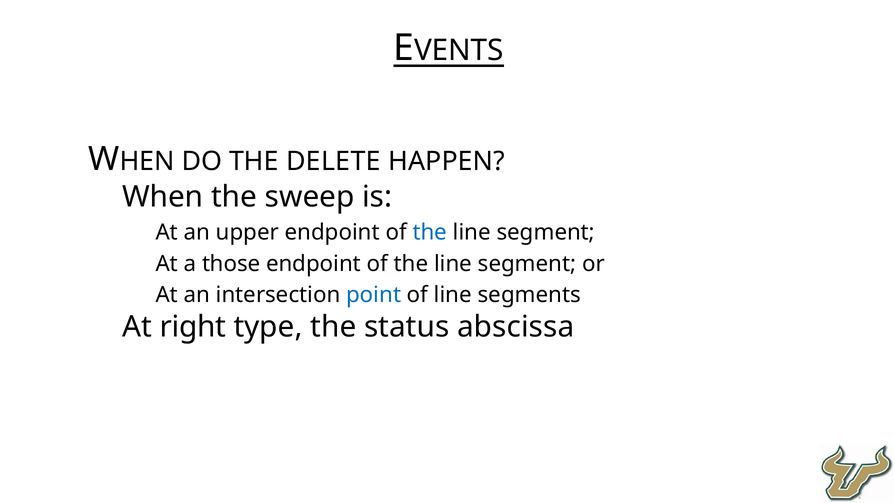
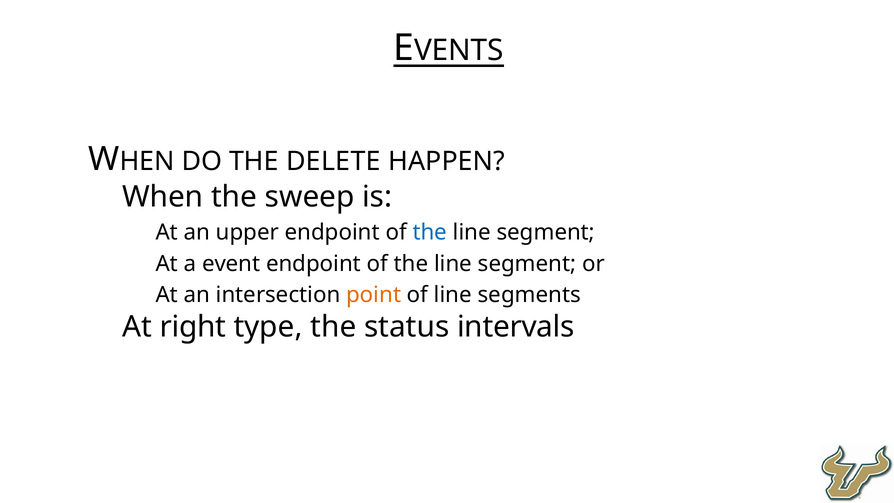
those: those -> event (231, 264)
point colour: blue -> orange (374, 295)
abscissa: abscissa -> intervals (516, 327)
